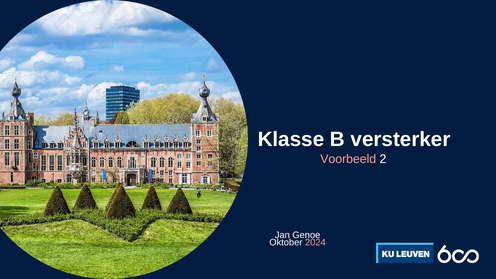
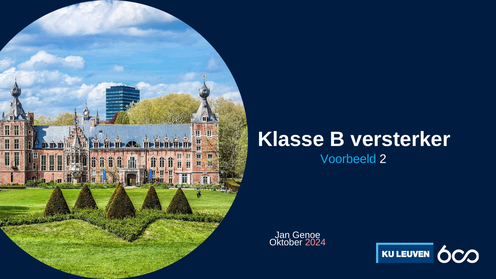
Voorbeeld colour: pink -> light blue (348, 159)
